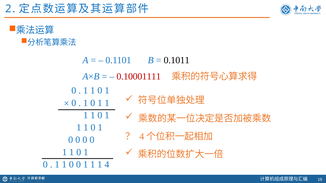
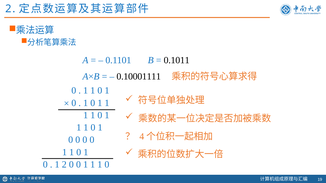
0.10001111 colour: red -> black (139, 77)
1: 1 -> 2 (64, 165)
4: 4 -> 0 (107, 165)
